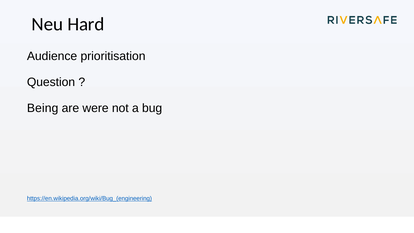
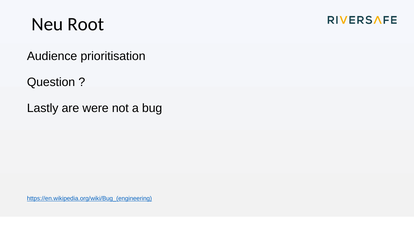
Hard: Hard -> Root (86, 24)
Being: Being -> Lastly (43, 108)
